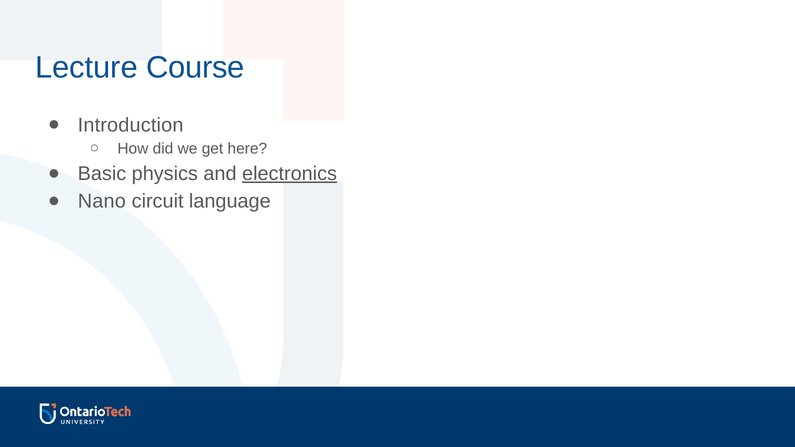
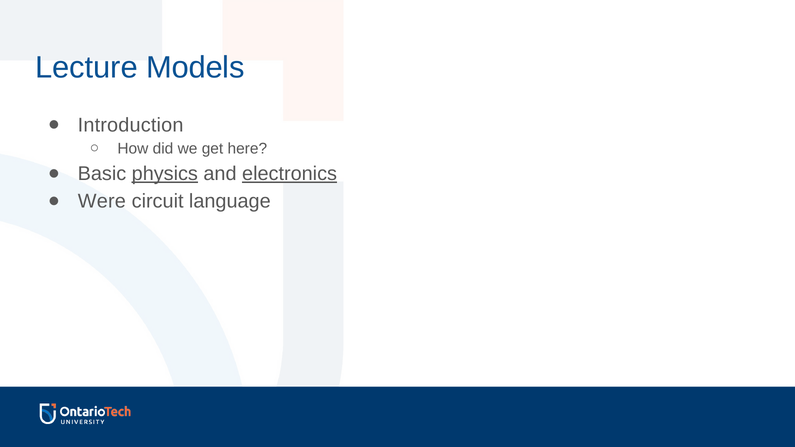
Course: Course -> Models (195, 67)
physics underline: none -> present (165, 174)
Nano: Nano -> Were (102, 201)
